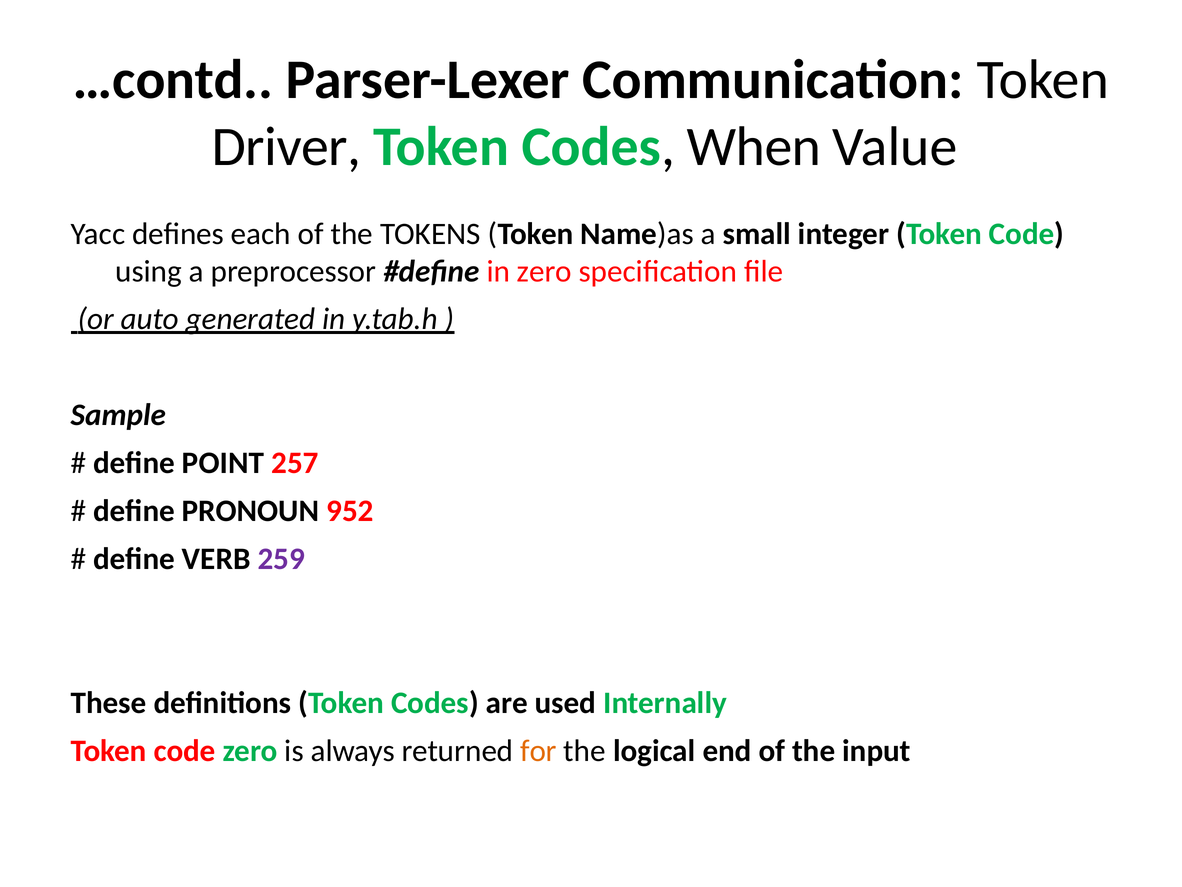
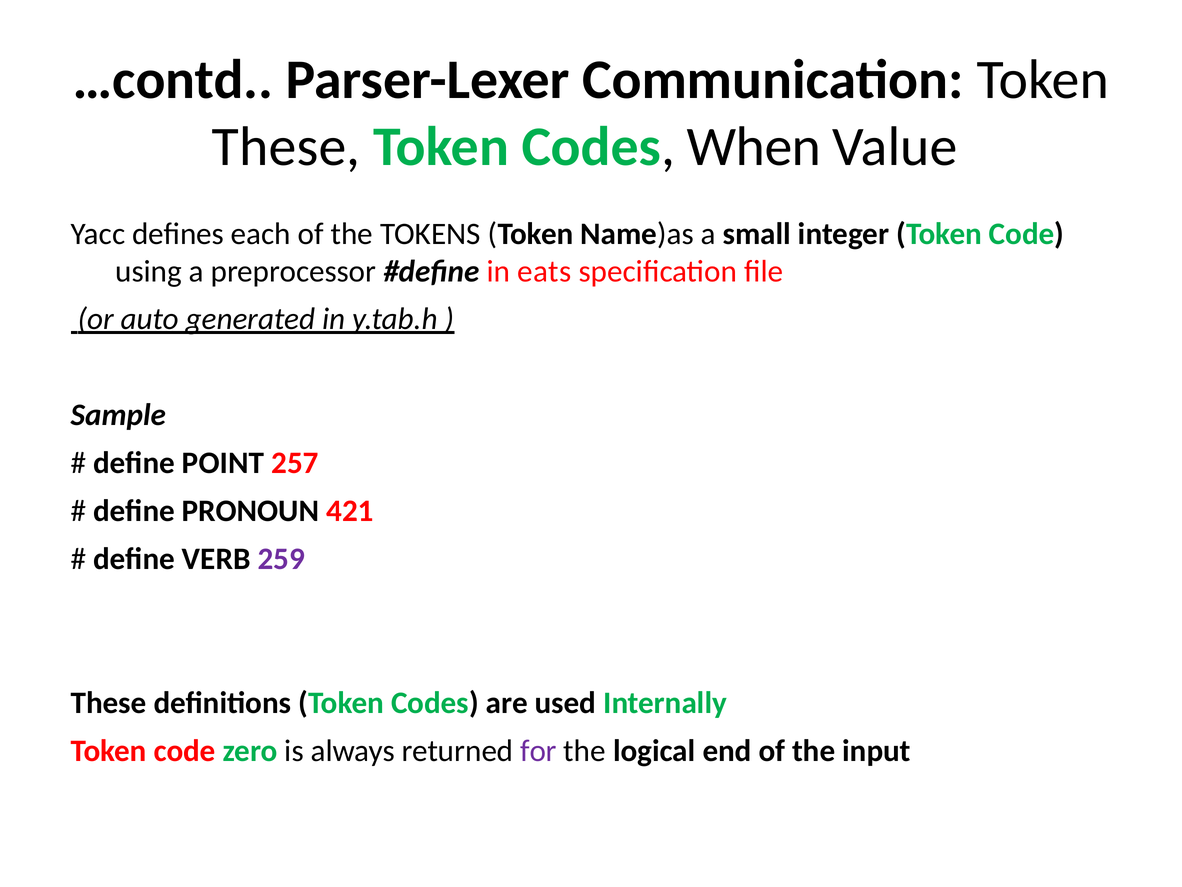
Driver: Driver -> These (286, 147)
in zero: zero -> eats (544, 271)
952: 952 -> 421 (350, 511)
for colour: orange -> purple (539, 750)
